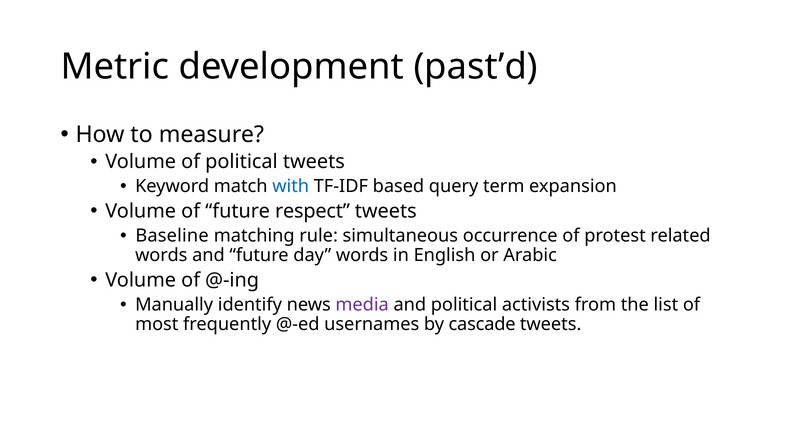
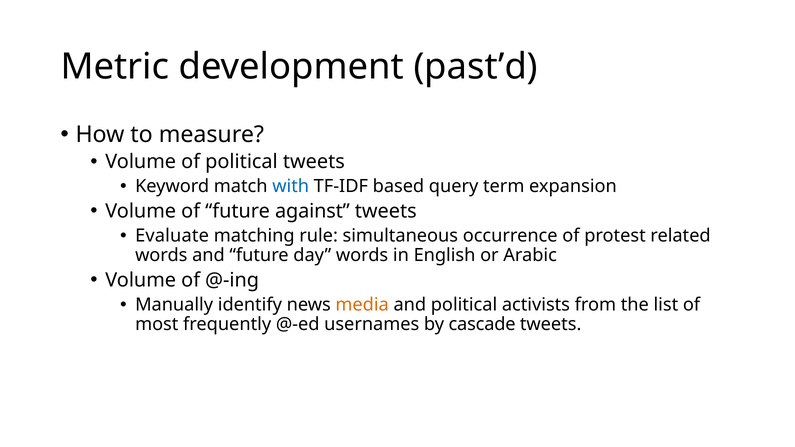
respect: respect -> against (312, 211)
Baseline: Baseline -> Evaluate (172, 236)
media colour: purple -> orange (362, 305)
